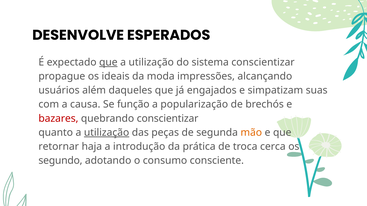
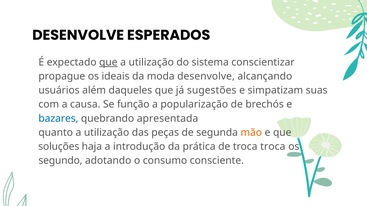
moda impressões: impressões -> desenvolve (206, 76)
engajados: engajados -> sugestões (212, 91)
bazares colour: red -> blue (58, 119)
quebrando conscientizar: conscientizar -> apresentada (168, 119)
utilização underline: present -> none (107, 133)
retornar: retornar -> soluções (59, 147)
troca cerca: cerca -> troca (273, 147)
